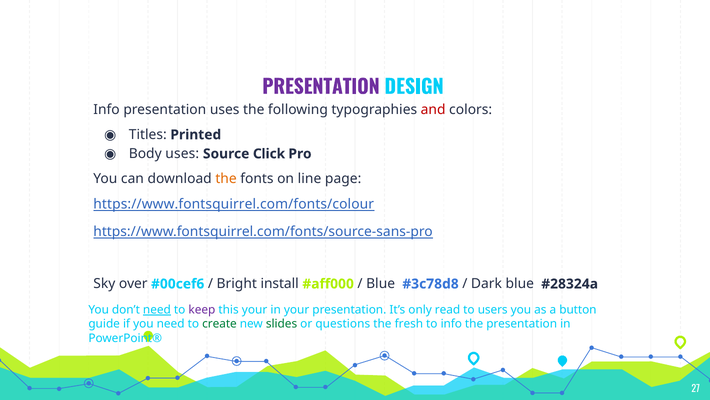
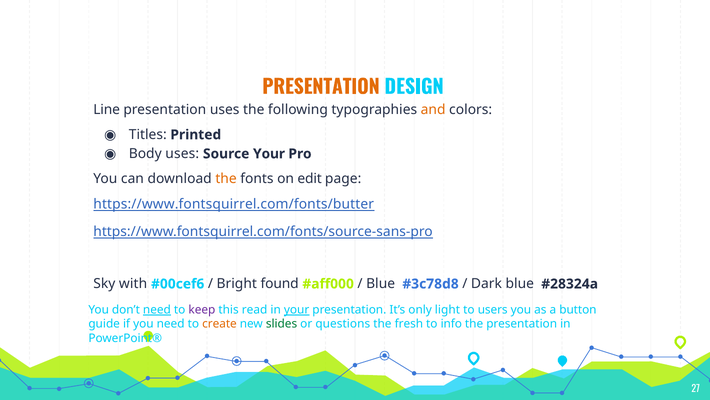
PRESENTATION colour: purple -> orange (321, 87)
Info: Info -> Line (107, 110)
and colour: red -> orange (433, 110)
Source Click: Click -> Your (269, 154)
line: line -> edit (310, 179)
https://www.fontsquirrel.com/fonts/colour: https://www.fontsquirrel.com/fonts/colour -> https://www.fontsquirrel.com/fonts/butter (234, 204)
over: over -> with (133, 283)
install: install -> found (280, 283)
this your: your -> read (255, 309)
your underline: none -> present (297, 309)
read: read -> light (447, 309)
create colour: green -> orange (219, 324)
